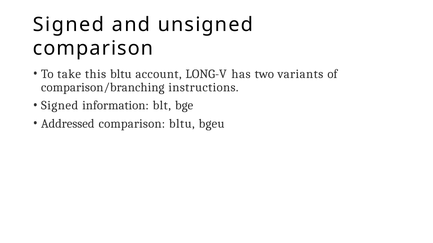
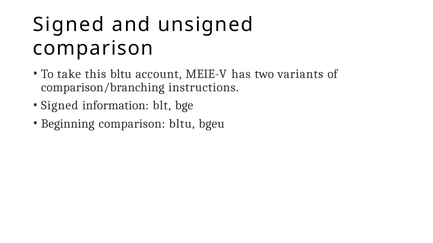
LONG-V: LONG-V -> MEIE-V (206, 74)
Addressed: Addressed -> Beginning (68, 124)
